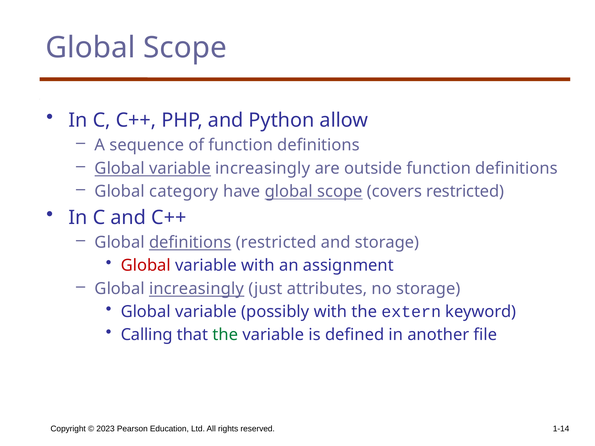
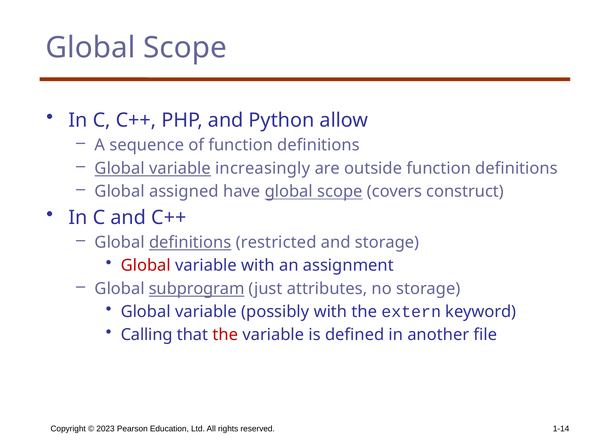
category: category -> assigned (184, 192)
covers restricted: restricted -> construct (465, 192)
Global increasingly: increasingly -> subprogram (197, 289)
the colour: green -> red (225, 335)
